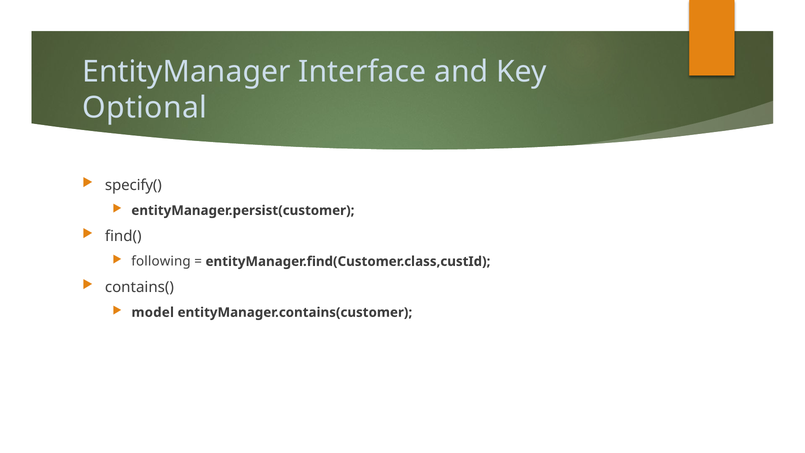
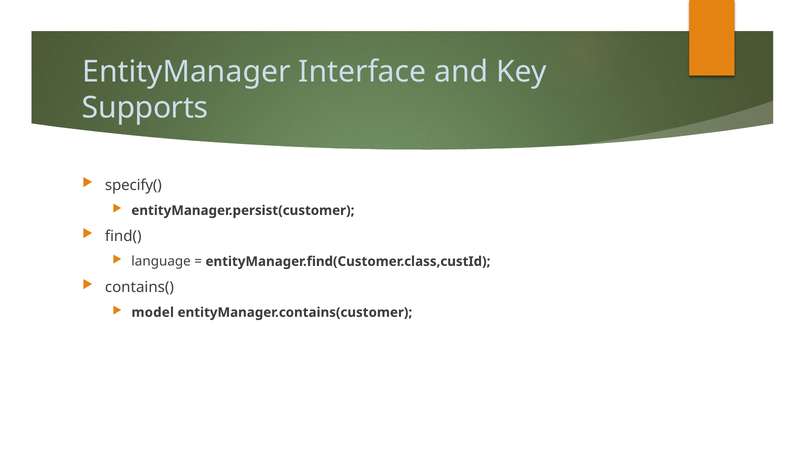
Optional: Optional -> Supports (145, 108)
following: following -> language (161, 261)
